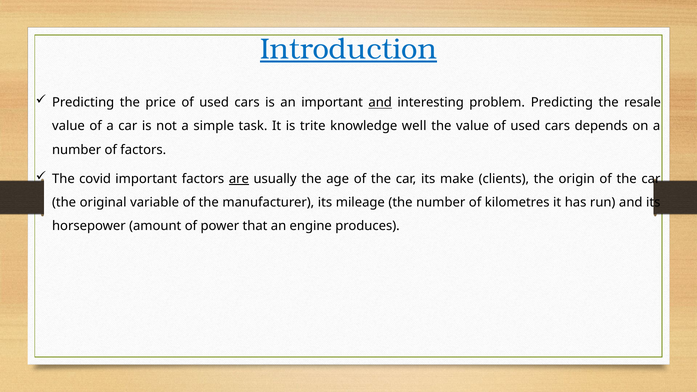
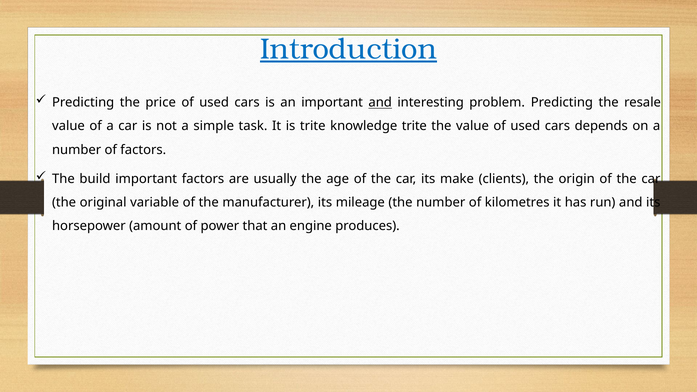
knowledge well: well -> trite (414, 126)
covid: covid -> build (95, 179)
are underline: present -> none (239, 179)
